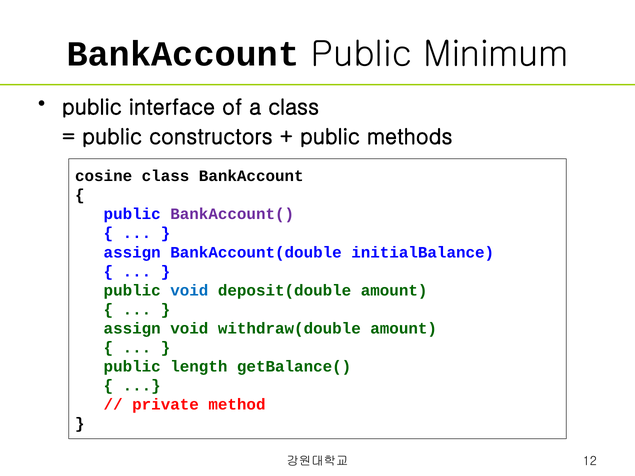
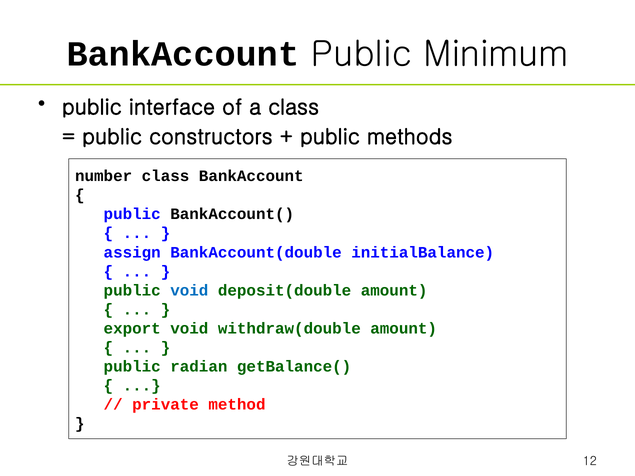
cosine: cosine -> number (104, 176)
BankAccount( colour: purple -> black (232, 214)
assign: assign -> export (132, 329)
length: length -> radian (199, 367)
